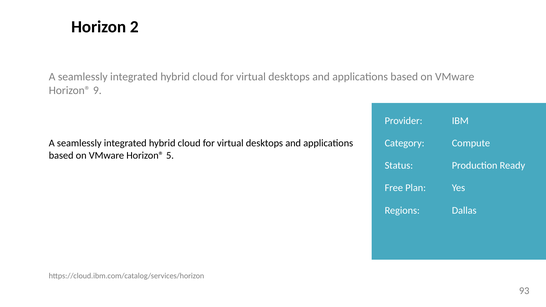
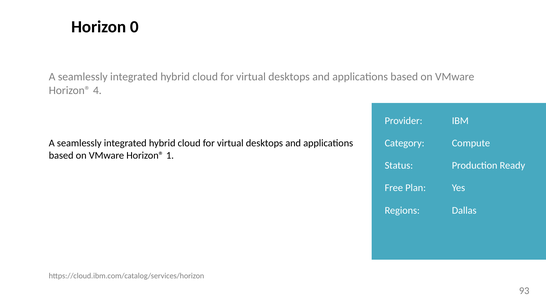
2: 2 -> 0 (134, 27)
9: 9 -> 4 (97, 90)
5: 5 -> 1 (170, 155)
